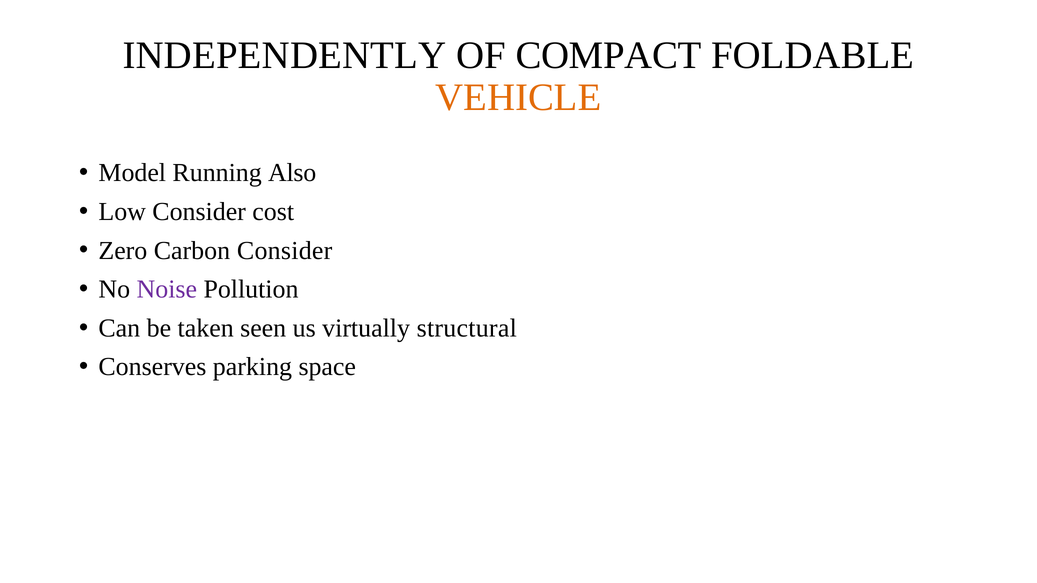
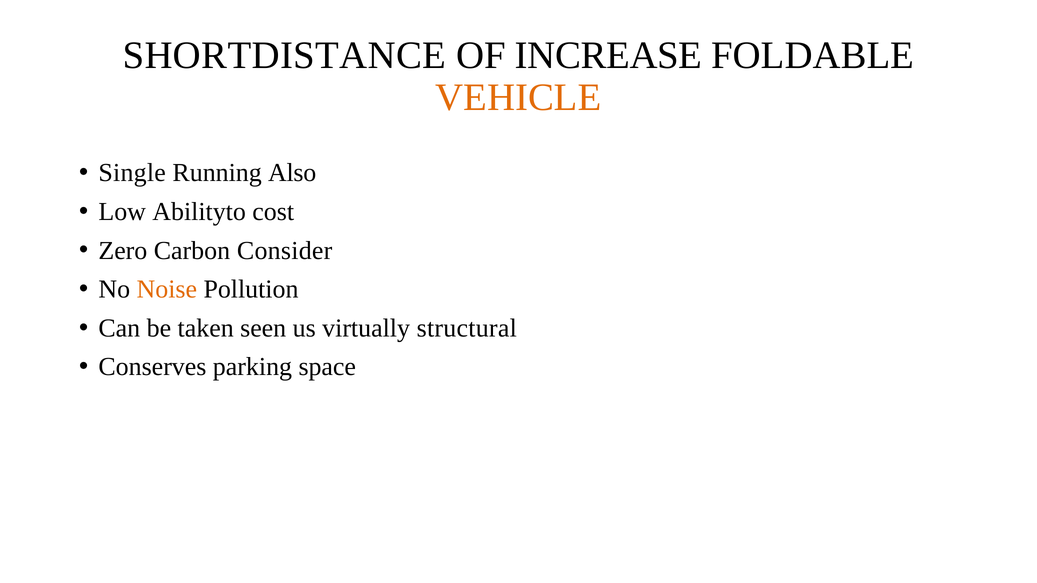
INDEPENDENTLY: INDEPENDENTLY -> SHORTDISTANCE (284, 56)
COMPACT: COMPACT -> INCREASE (609, 56)
Model: Model -> Single (132, 173)
Low Consider: Consider -> Abilityto (199, 212)
Noise colour: purple -> orange (167, 289)
